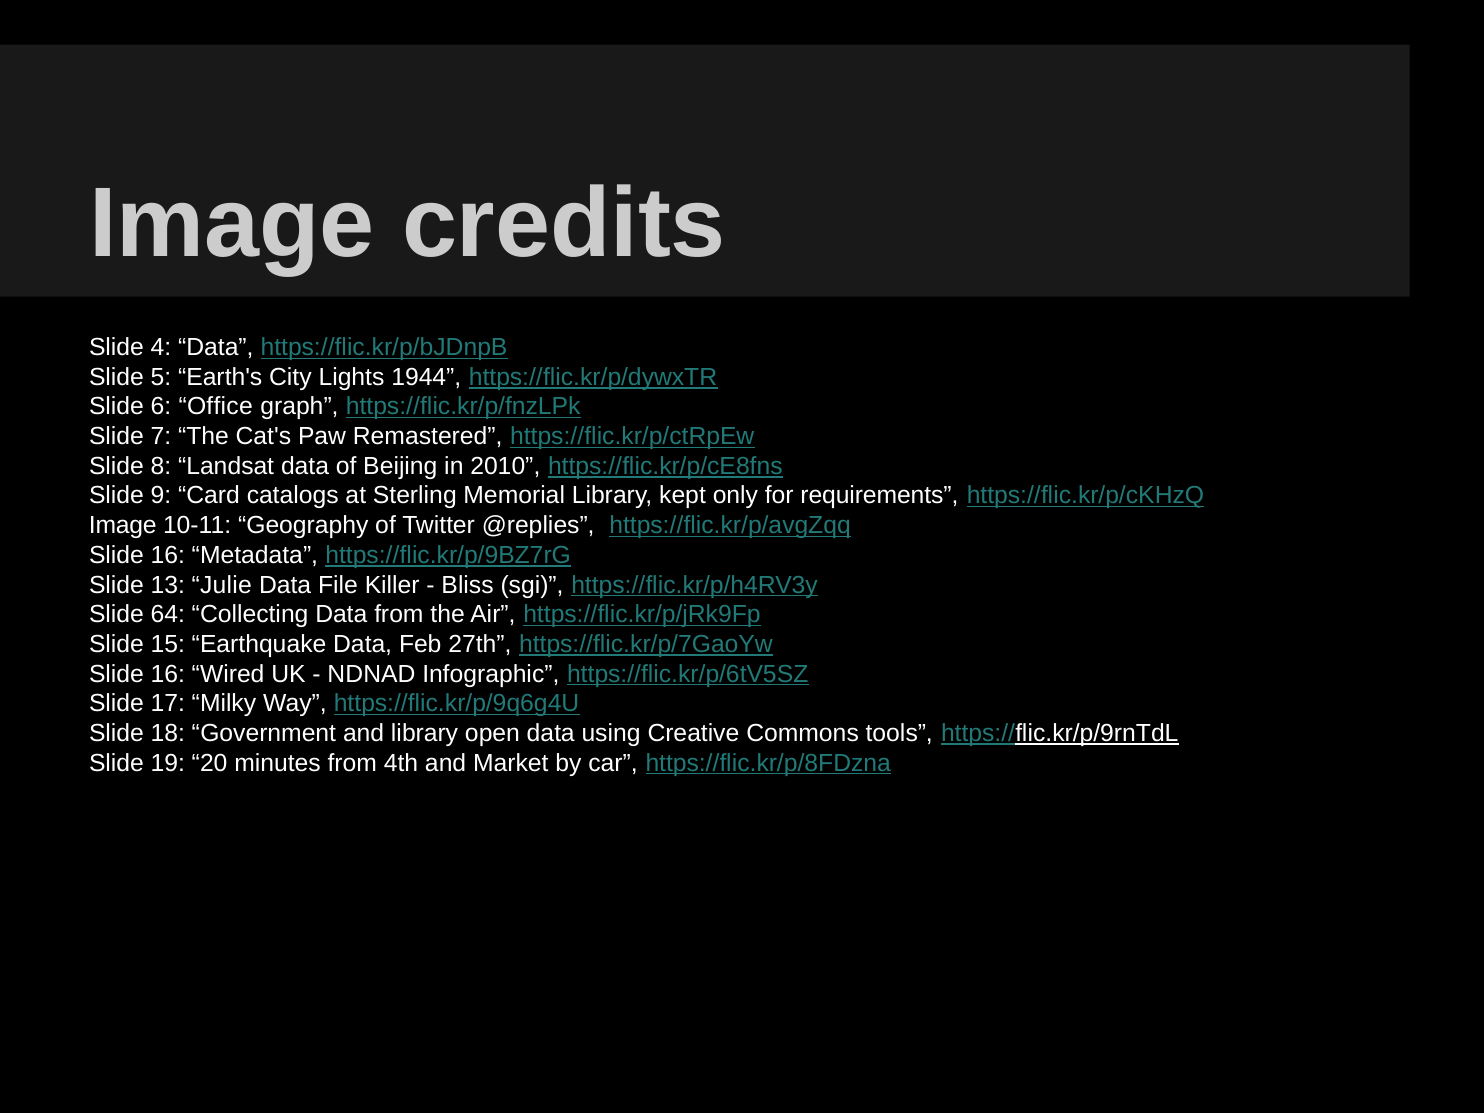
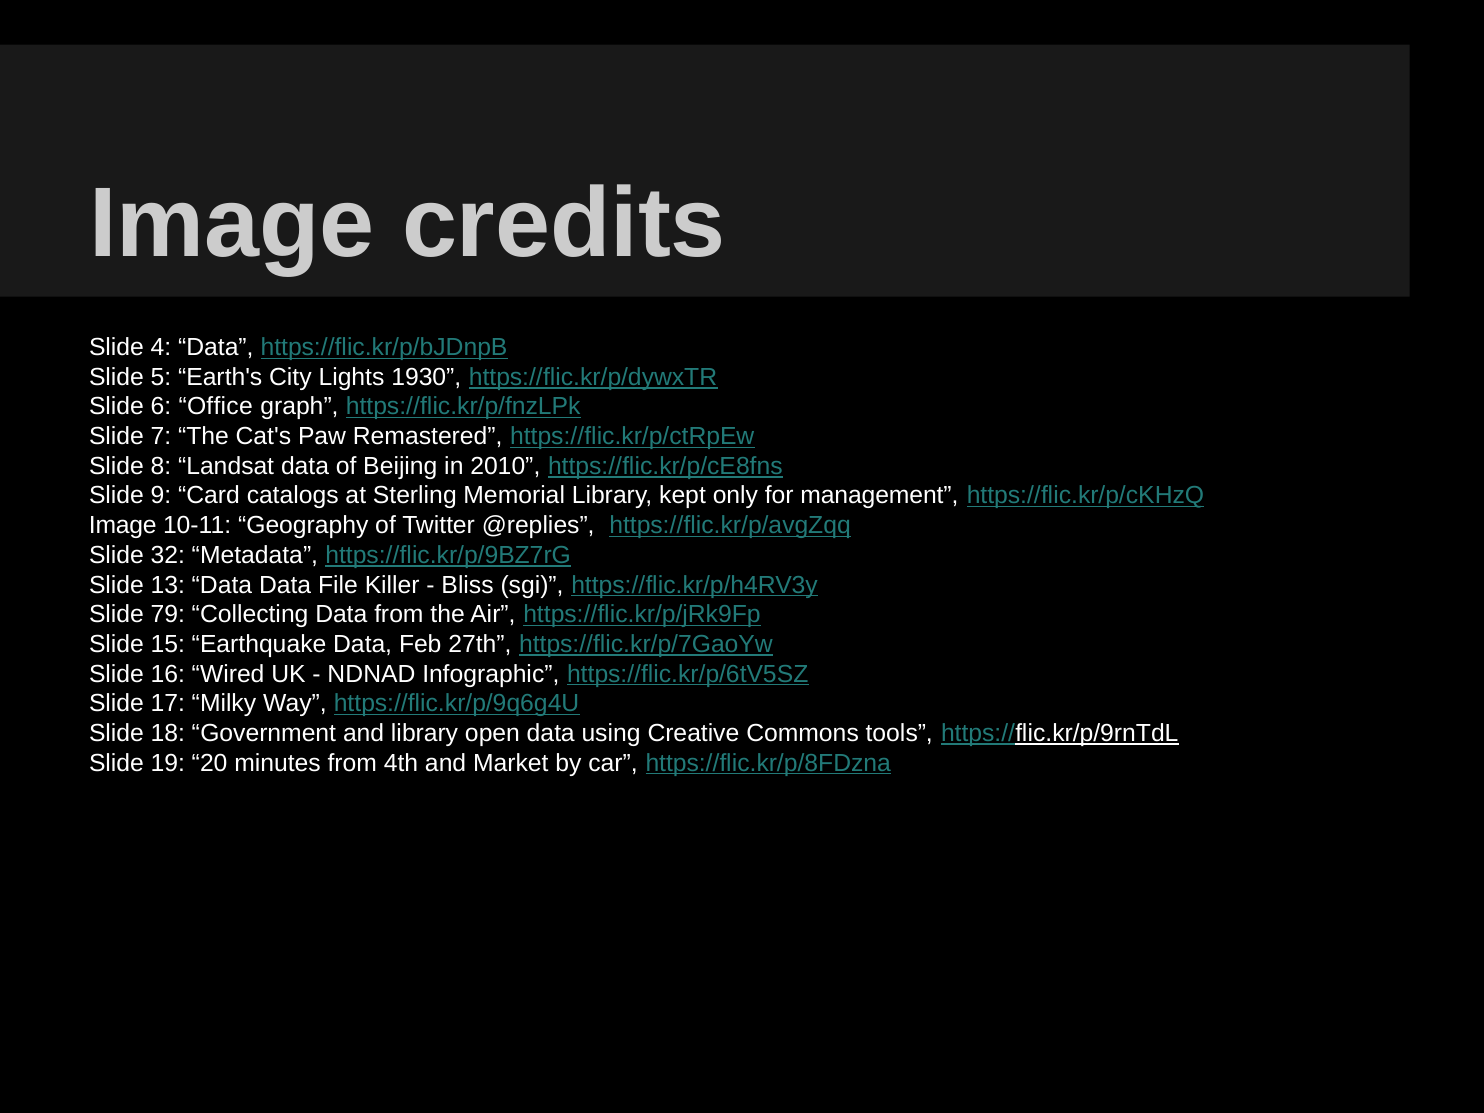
1944: 1944 -> 1930 (426, 377)
requirements: requirements -> management (879, 496)
16: 16 -> 32 (168, 555)
13 Julie: Julie -> Data (222, 585)
64: 64 -> 79 (168, 615)
